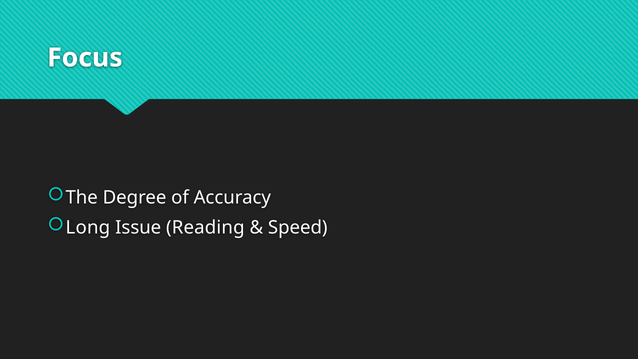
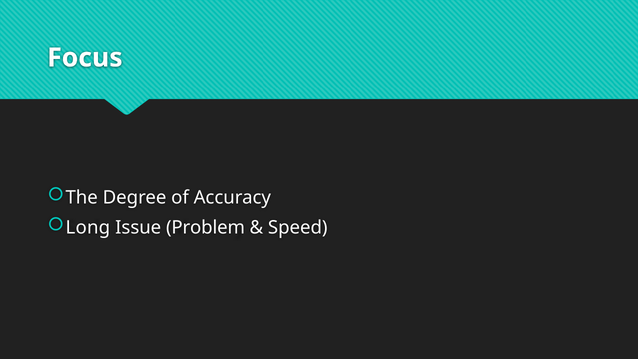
Reading: Reading -> Problem (205, 228)
